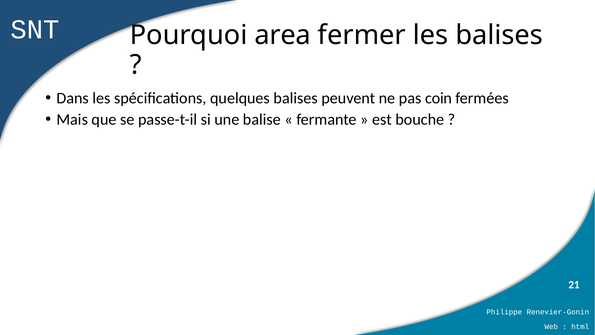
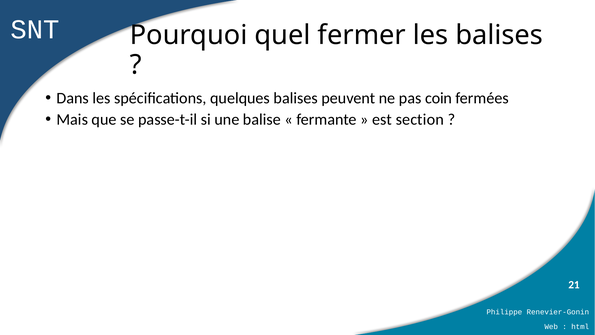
area: area -> quel (283, 35)
bouche: bouche -> section (420, 119)
